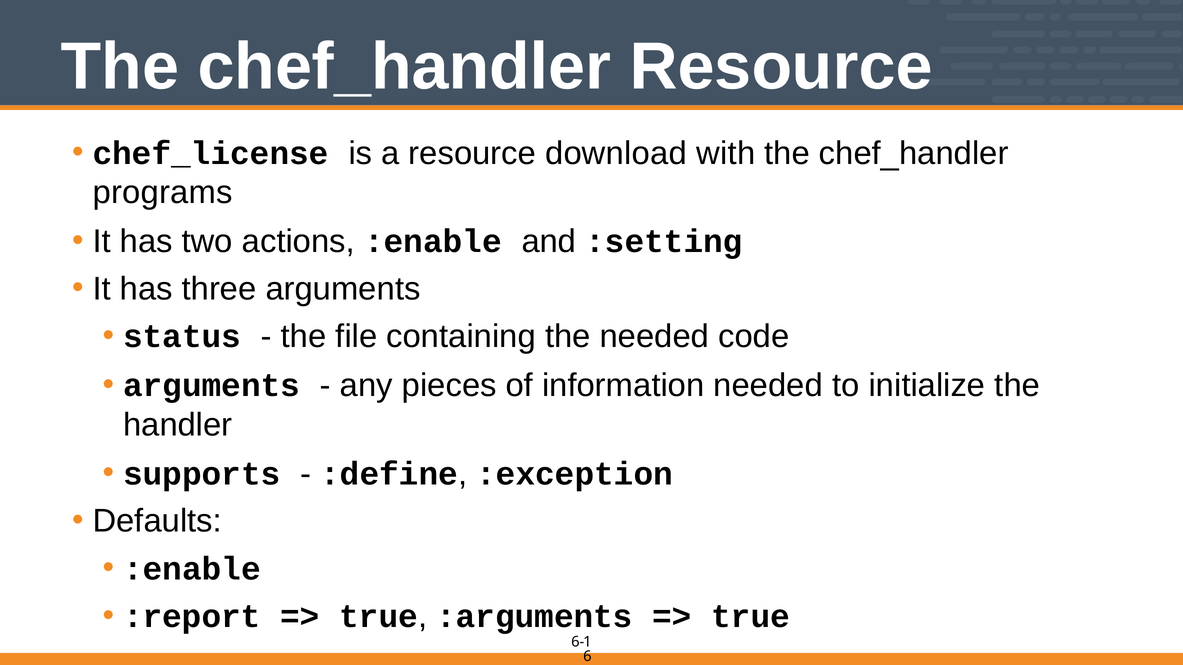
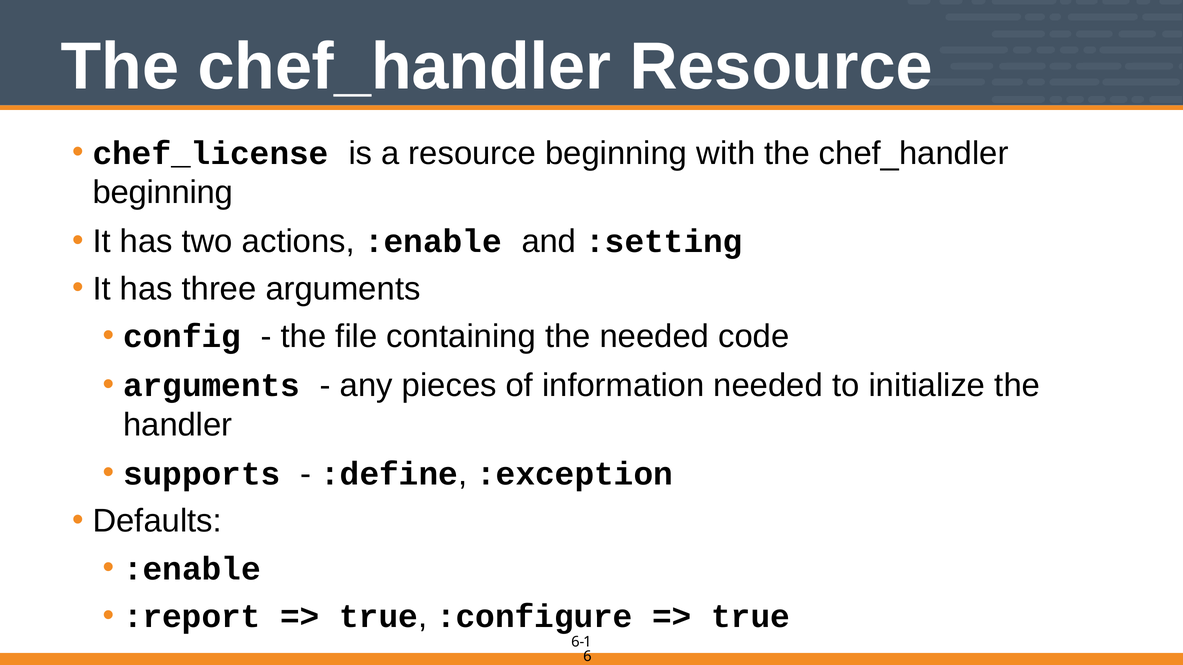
resource download: download -> beginning (616, 153)
programs: programs -> beginning (163, 193)
status: status -> config (182, 337)
:arguments: :arguments -> :configure (534, 617)
